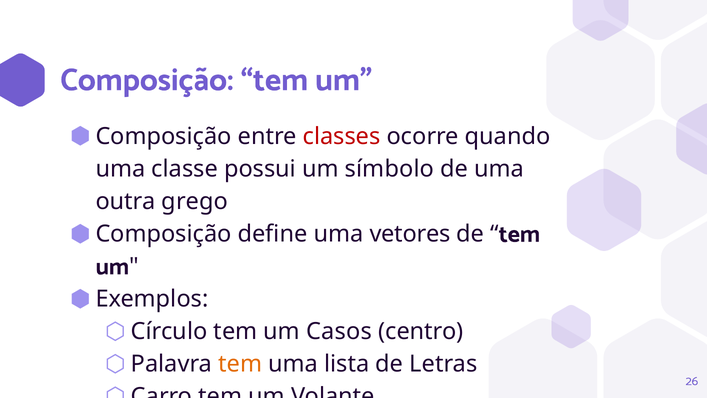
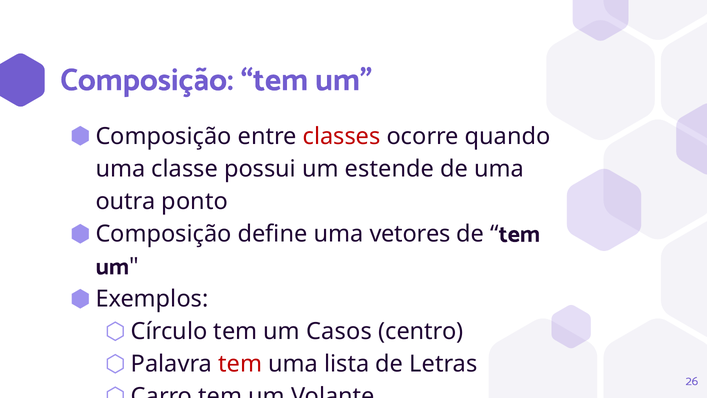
símbolo: símbolo -> estende (389, 169)
grego: grego -> ponto (195, 201)
tem colour: orange -> red (240, 364)
